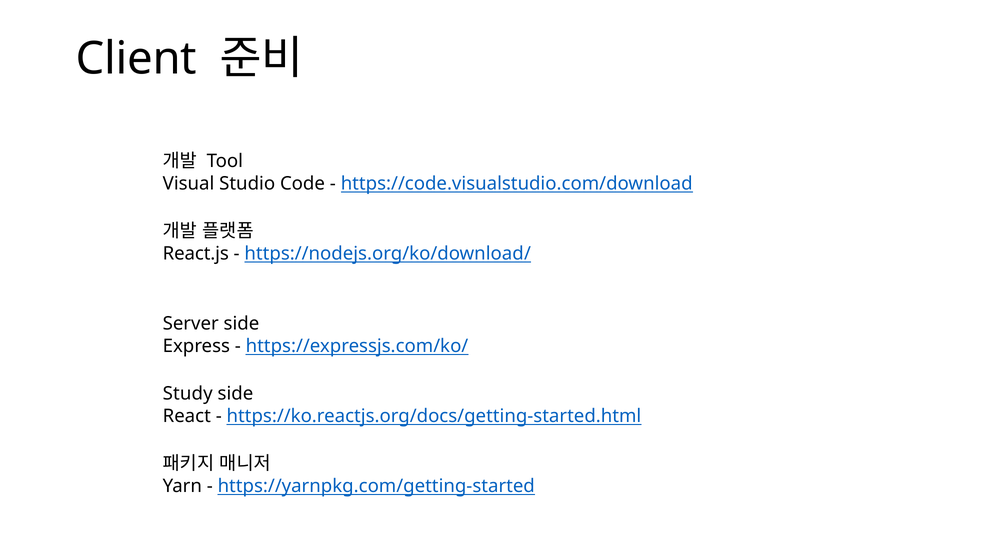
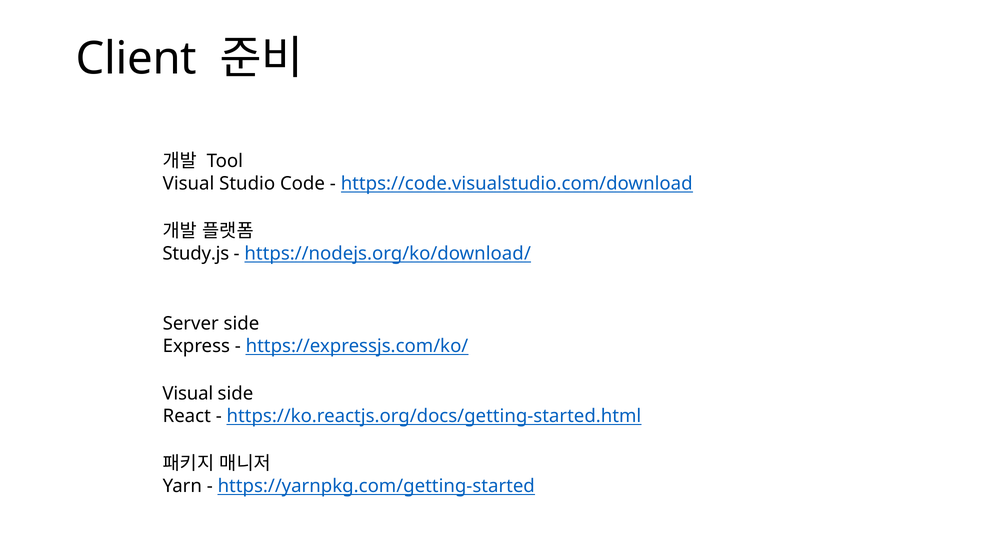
React.js: React.js -> Study.js (196, 254)
Study: Study -> Visual (188, 394)
